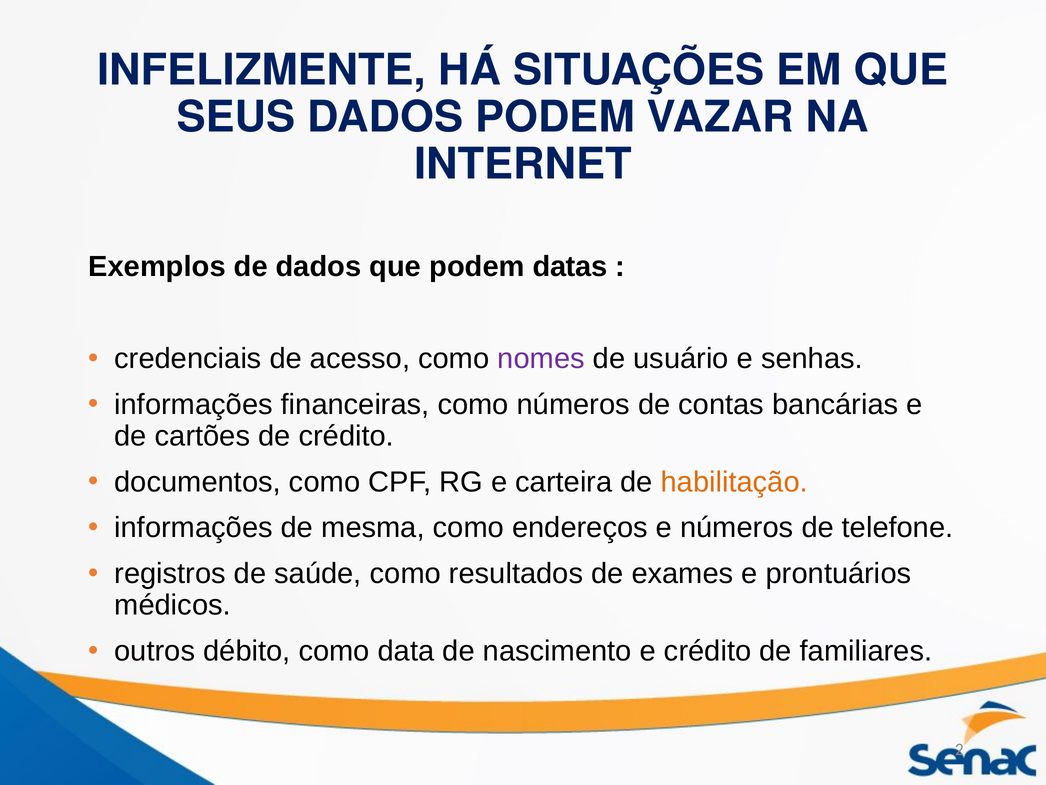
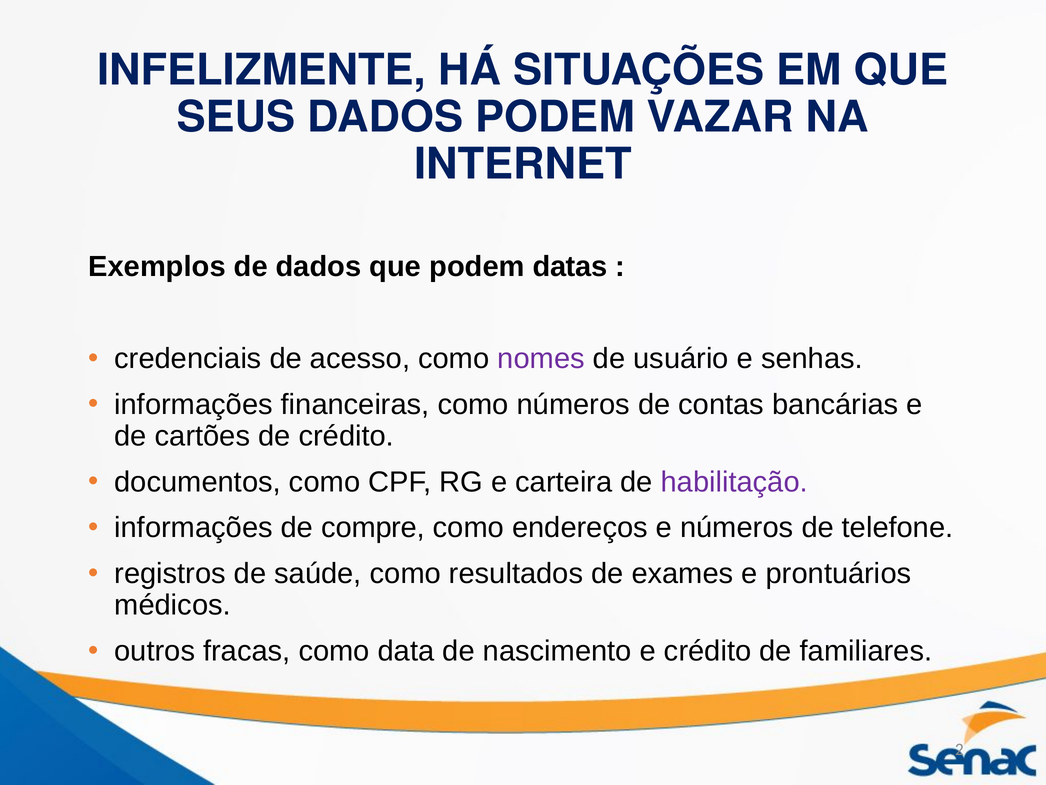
habilitação colour: orange -> purple (734, 482)
mesma: mesma -> compre (373, 528)
débito: débito -> fracas (247, 651)
